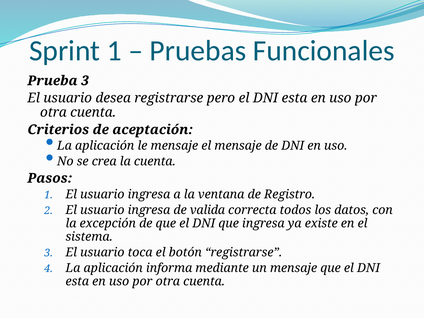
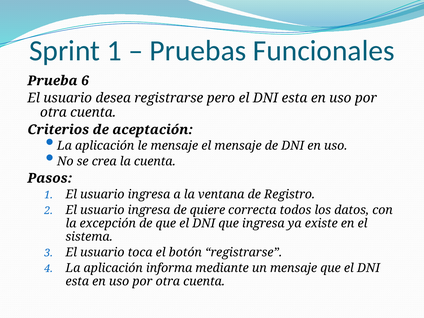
Prueba 3: 3 -> 6 (85, 81)
valida: valida -> quiere (208, 210)
